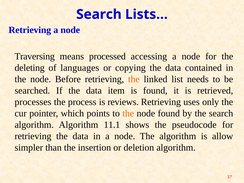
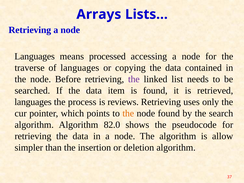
Search: Search -> Arrays (99, 14)
Traversing: Traversing -> Languages (35, 56)
deleting: deleting -> traverse (30, 68)
the colour: orange -> purple (134, 79)
processes: processes -> languages (33, 102)
11.1: 11.1 -> 82.0 (112, 125)
